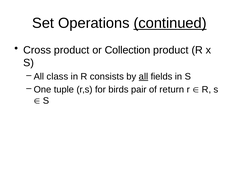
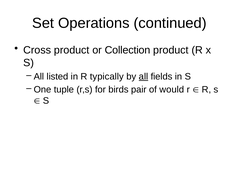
continued underline: present -> none (170, 23)
class: class -> listed (57, 77)
consists: consists -> typically (107, 77)
return: return -> would (172, 90)
